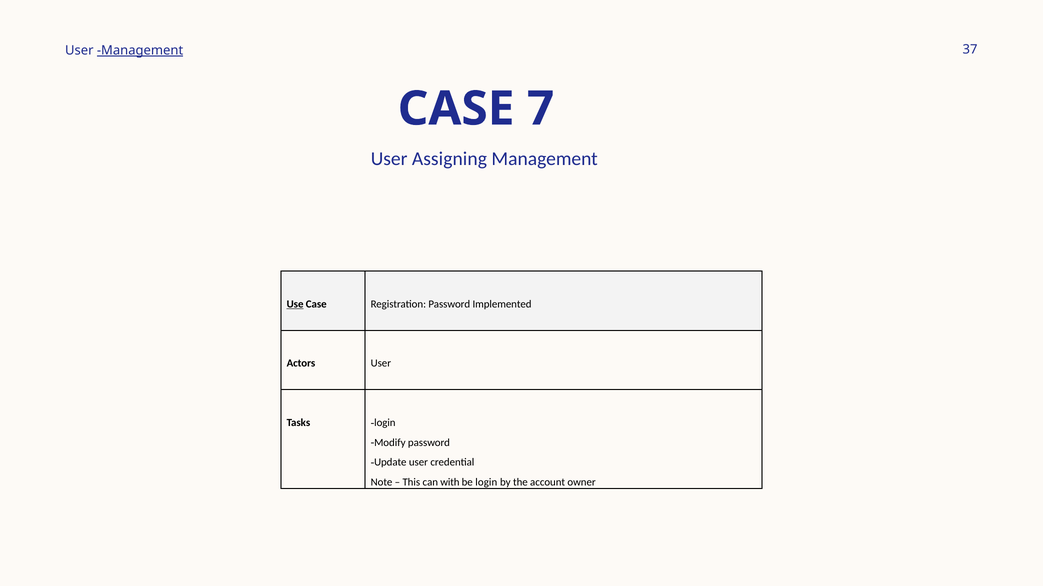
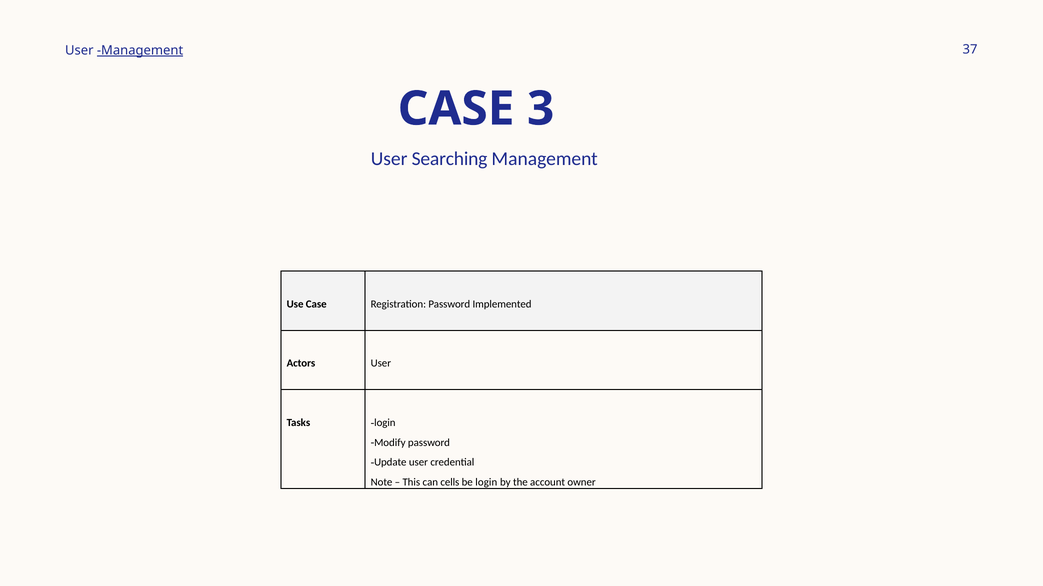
7: 7 -> 3 (541, 109)
Assigning: Assigning -> Searching (450, 159)
Use underline: present -> none (295, 304)
with: with -> cells (450, 482)
